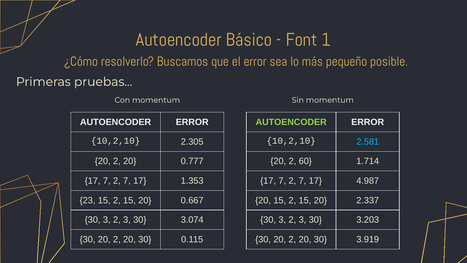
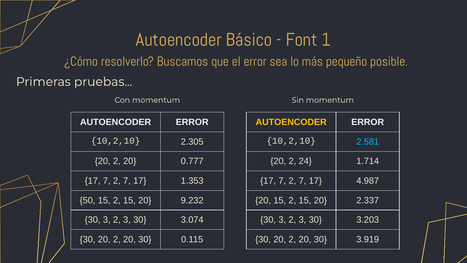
AUTOENCODER colour: light green -> yellow (291, 122)
60: 60 -> 24 (305, 161)
23: 23 -> 50 (88, 200)
0.667: 0.667 -> 9.232 (192, 200)
